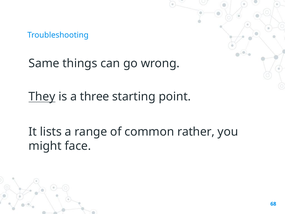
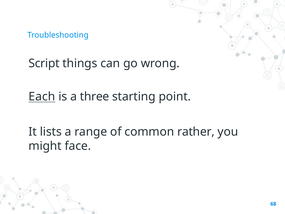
Same: Same -> Script (44, 63)
They: They -> Each (42, 96)
